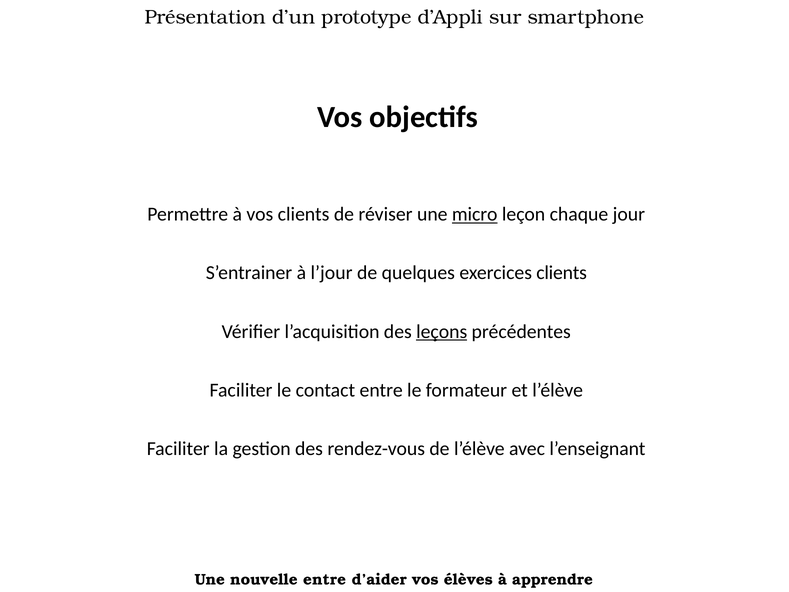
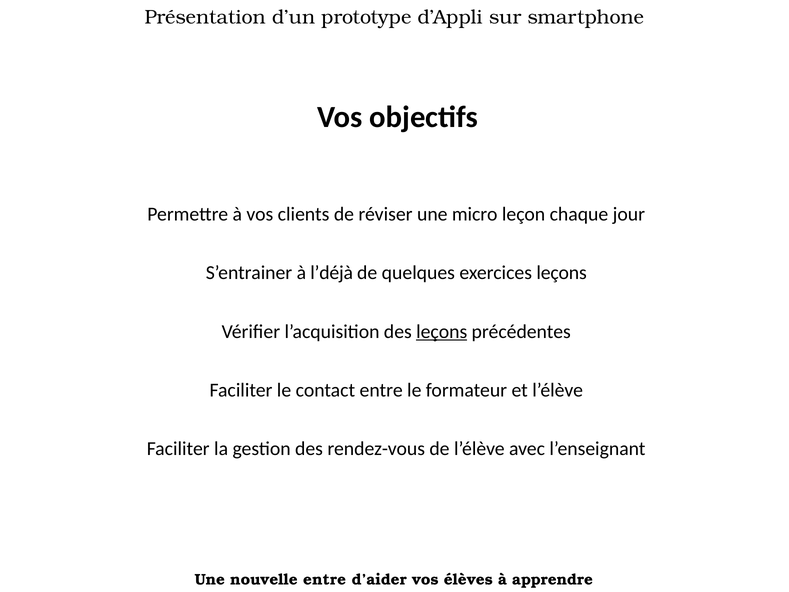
micro underline: present -> none (475, 214)
l’jour: l’jour -> l’déjà (332, 273)
exercices clients: clients -> leçons (562, 273)
